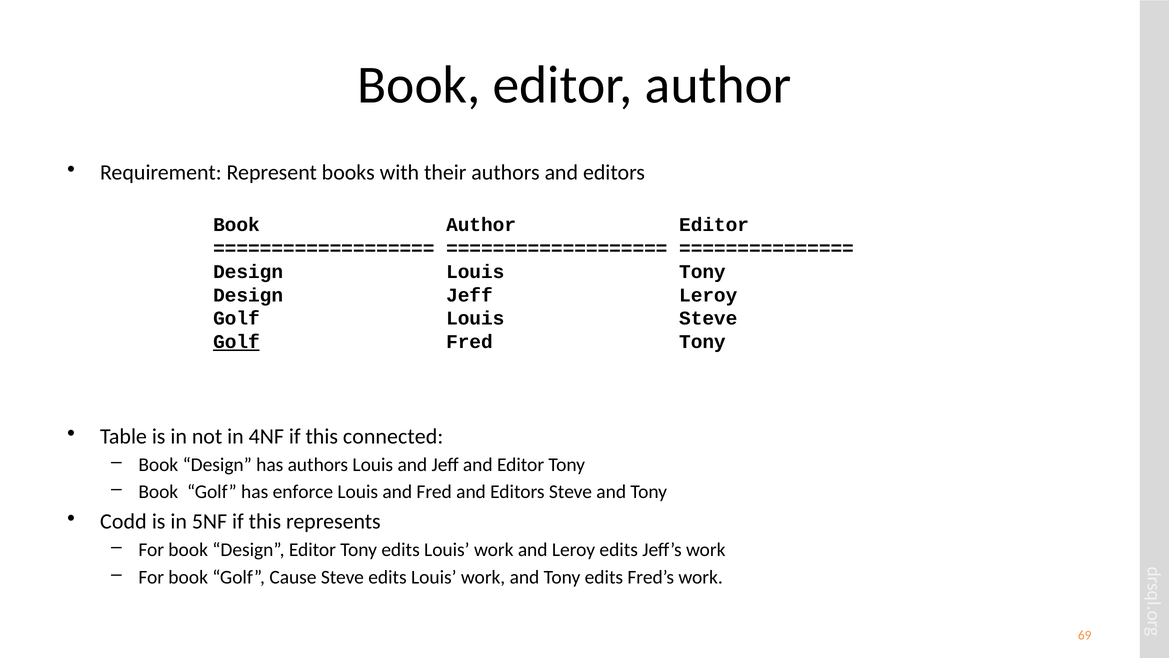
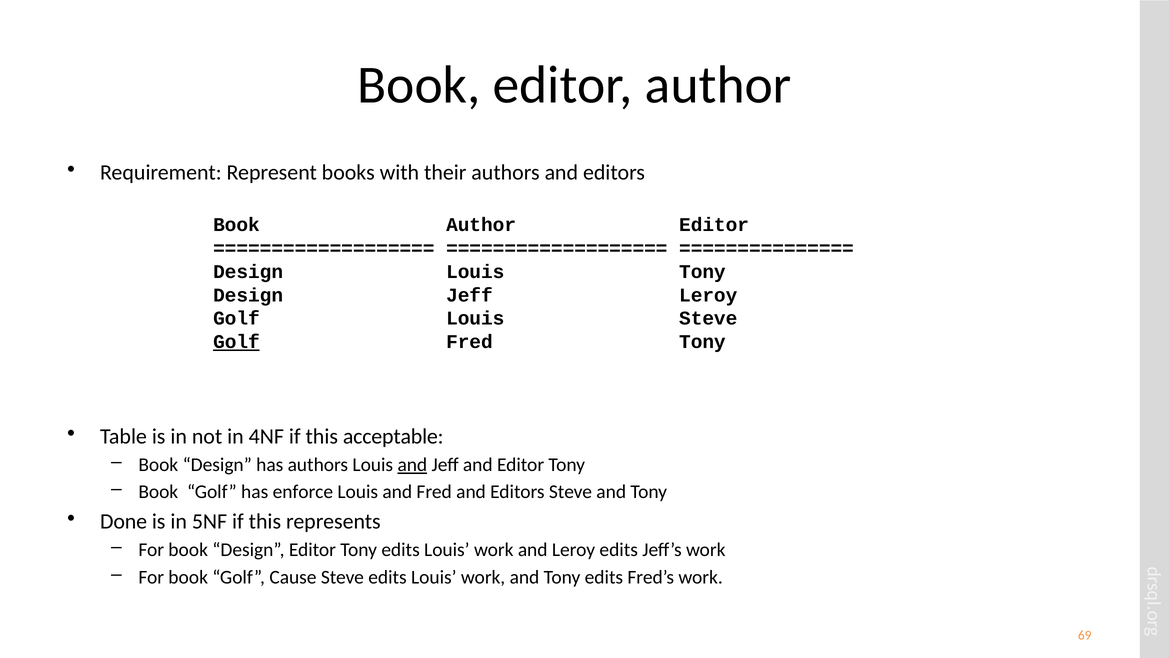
connected: connected -> acceptable (393, 436)
and underline: none -> present (412, 465)
Codd: Codd -> Done (124, 521)
